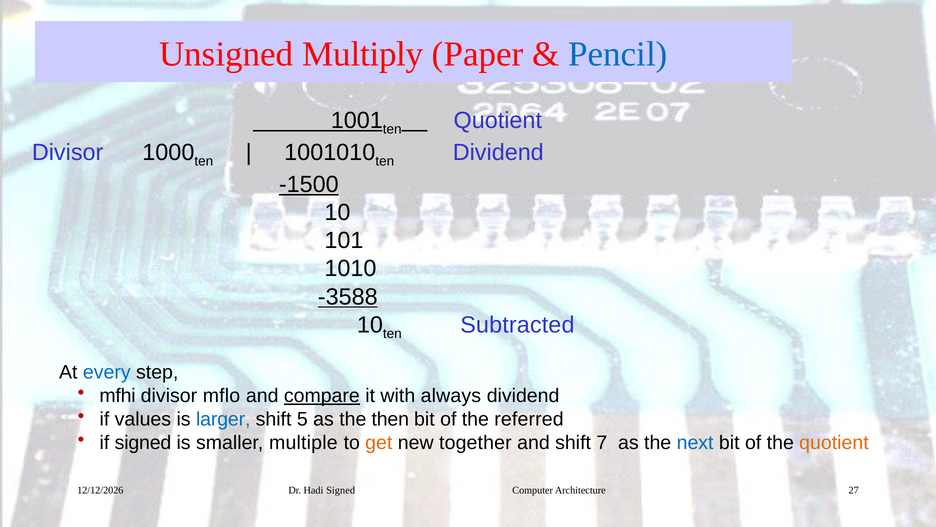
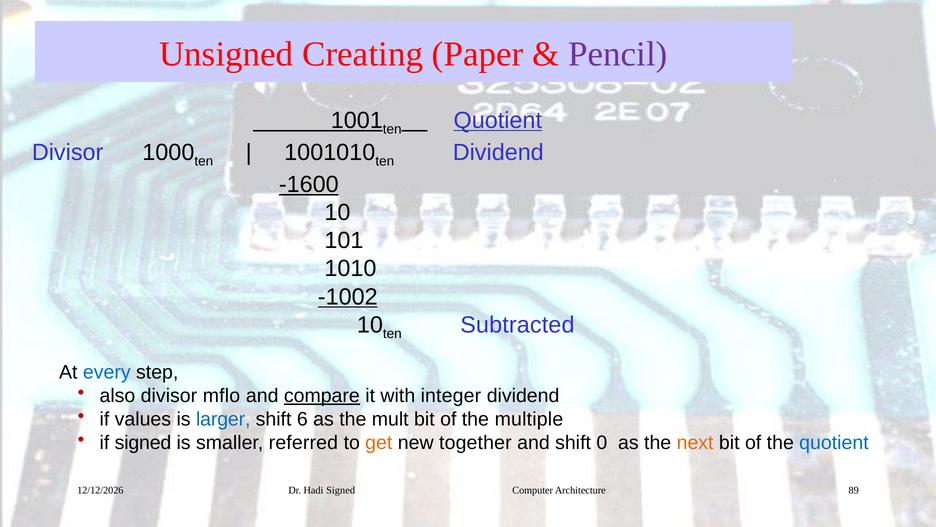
Multiply: Multiply -> Creating (363, 54)
Pencil colour: blue -> purple (618, 54)
Quotient underline: none -> present (498, 120)
-1500: -1500 -> -1600 (309, 184)
-3588: -3588 -> -1002 (348, 297)
mfhi: mfhi -> also (117, 396)
always: always -> integer (451, 396)
5: 5 -> 6 (302, 419)
then: then -> mult (390, 419)
referred: referred -> multiple (529, 419)
multiple: multiple -> referred (303, 442)
7: 7 -> 0 (602, 442)
next colour: blue -> orange (695, 442)
quotient colour: orange -> blue (834, 442)
27: 27 -> 89 (854, 490)
